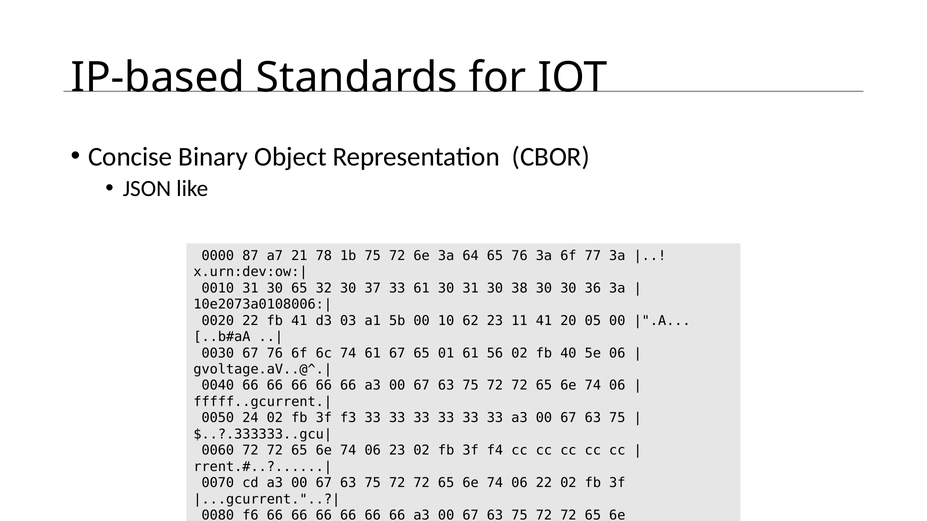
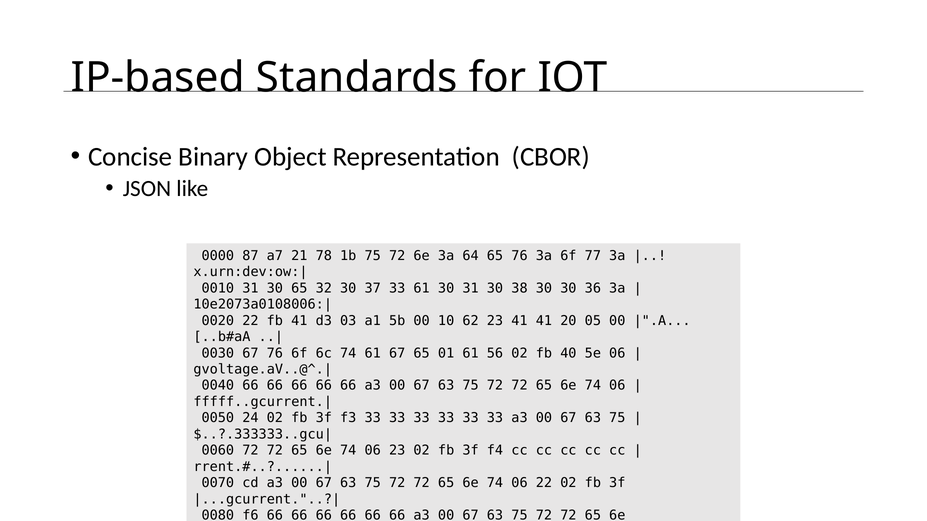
23 11: 11 -> 41 (519, 321)
